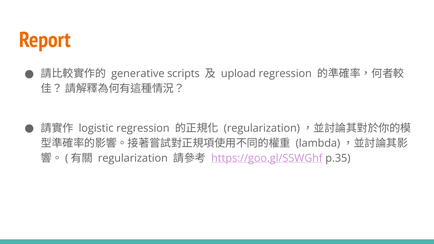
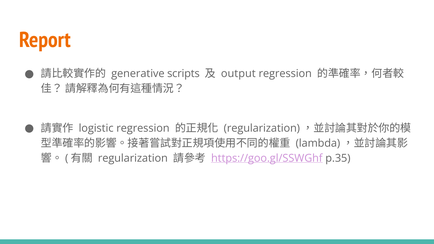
upload: upload -> output (238, 74)
